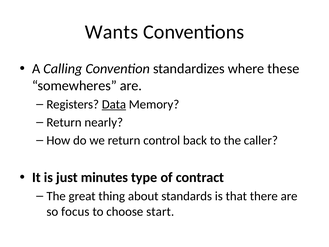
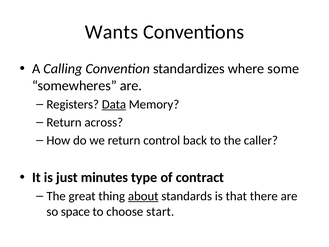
these: these -> some (283, 69)
nearly: nearly -> across (104, 122)
about underline: none -> present (143, 196)
focus: focus -> space (75, 211)
